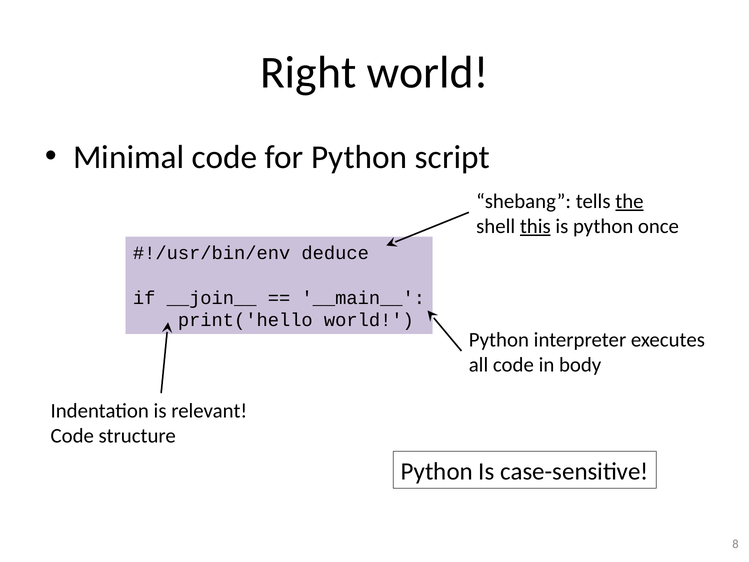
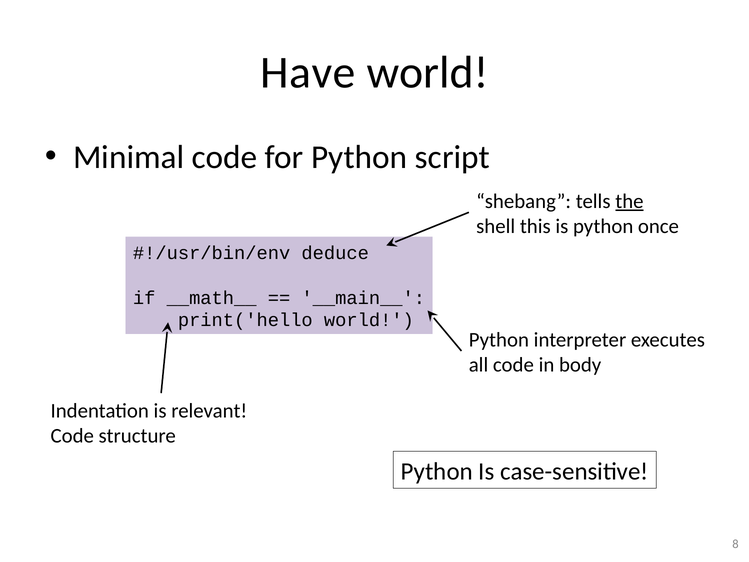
Right: Right -> Have (308, 73)
this underline: present -> none (535, 226)
__join__: __join__ -> __math__ (212, 298)
